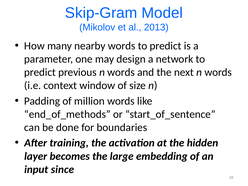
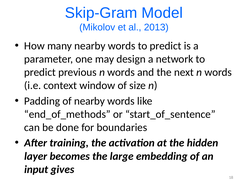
of million: million -> nearby (89, 101)
since: since -> gives (62, 169)
